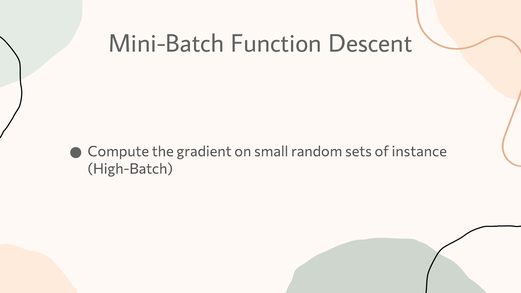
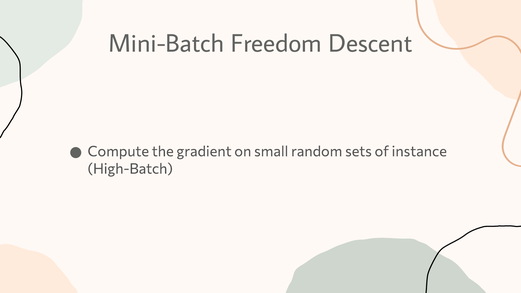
Function: Function -> Freedom (276, 43)
